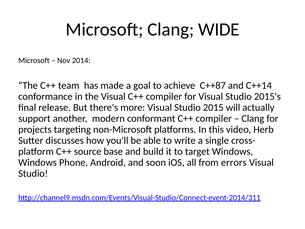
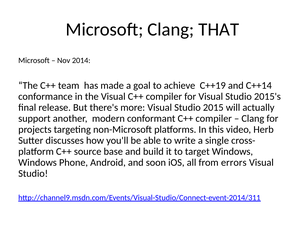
WIDE: WIDE -> THAT (219, 30)
C++87: C++87 -> C++19 (213, 86)
